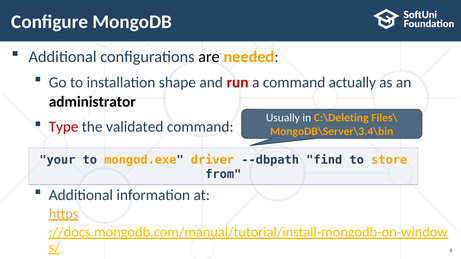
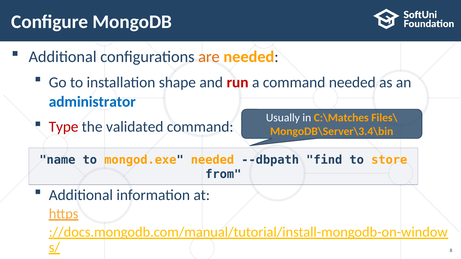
are colour: black -> orange (209, 57)
command actually: actually -> needed (352, 82)
administrator colour: black -> blue (92, 102)
C:\Deleting: C:\Deleting -> C:\Matches (341, 118)
your: your -> name (57, 160)
mongod.exe driver: driver -> needed (212, 160)
